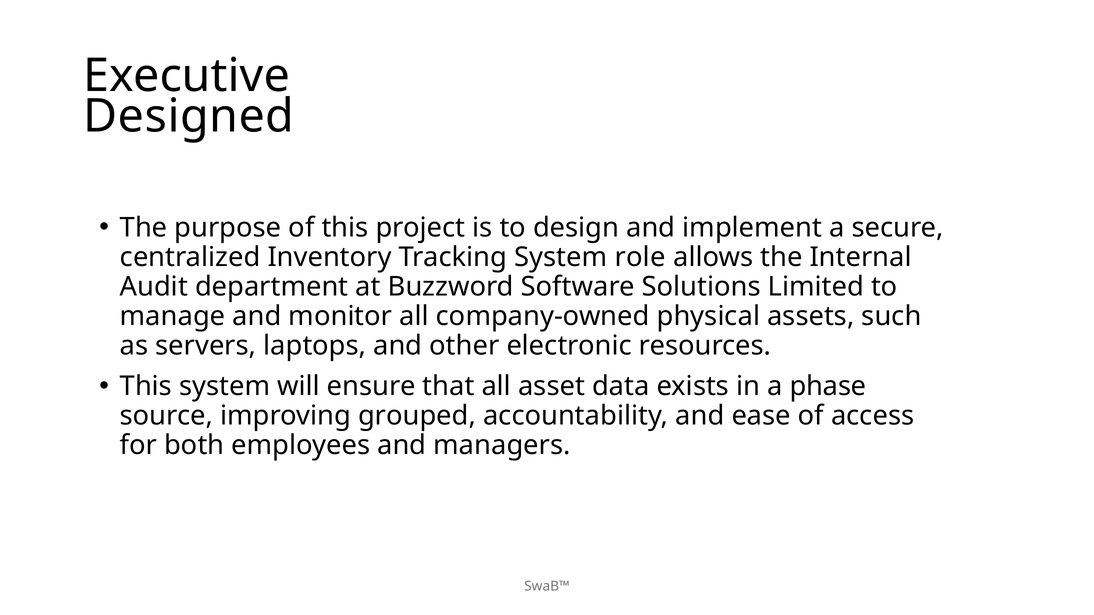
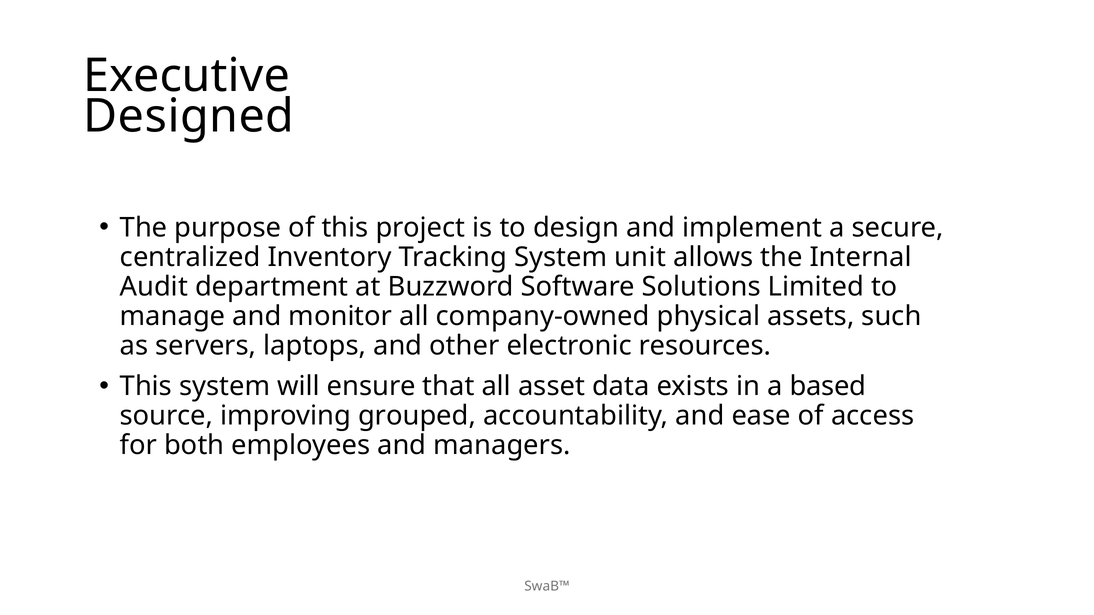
role: role -> unit (640, 257)
phase: phase -> based (828, 387)
